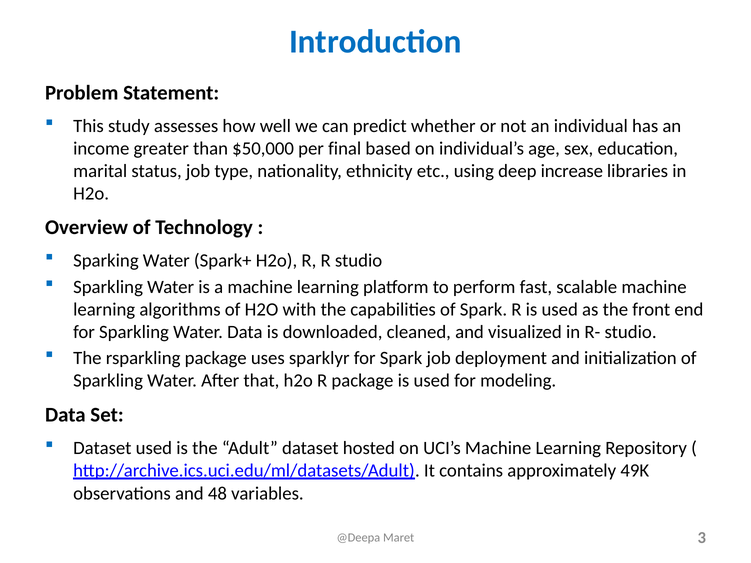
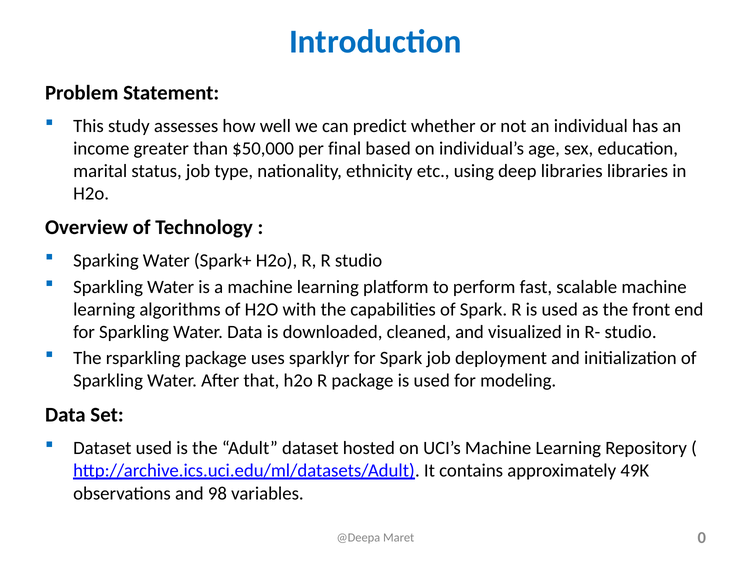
deep increase: increase -> libraries (572, 171)
48: 48 -> 98 (217, 494)
3: 3 -> 0 (702, 538)
